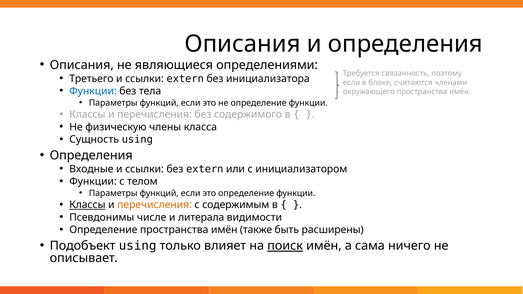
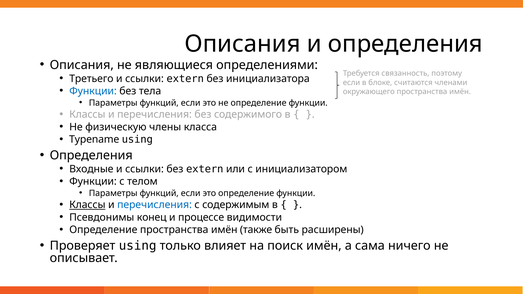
Сущность: Сущность -> Typename (94, 140)
перечисления colour: orange -> blue (155, 205)
числе: числе -> конец (152, 218)
литерала: литерала -> процессе (201, 218)
Подобъект: Подобъект -> Проверяет (83, 246)
поиск underline: present -> none (285, 246)
